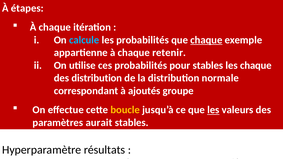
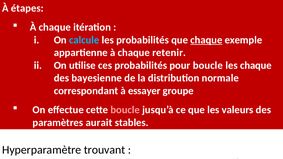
pour stables: stables -> boucle (208, 65)
des distribution: distribution -> bayesienne (97, 78)
ajoutés: ajoutés -> essayer (144, 91)
boucle colour: yellow -> pink (125, 110)
les underline: present -> none (213, 110)
résultats: résultats -> trouvant (105, 150)
